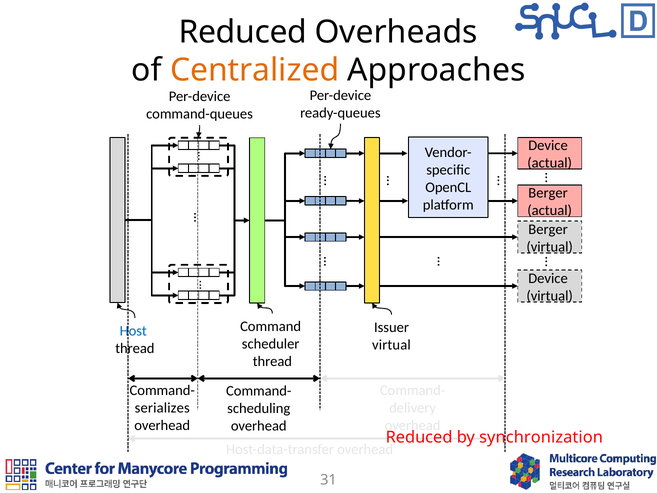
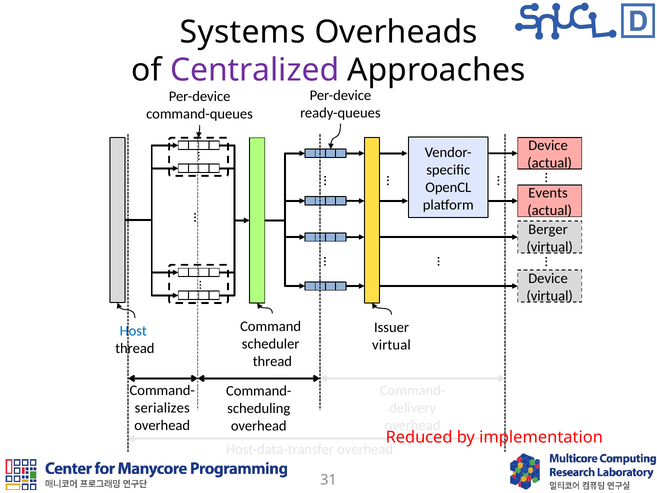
Reduced: Reduced -> Systems (243, 32)
Centralized colour: orange -> purple (255, 70)
Berger: Berger -> Events (548, 193)
synchronization: synchronization -> implementation (541, 437)
